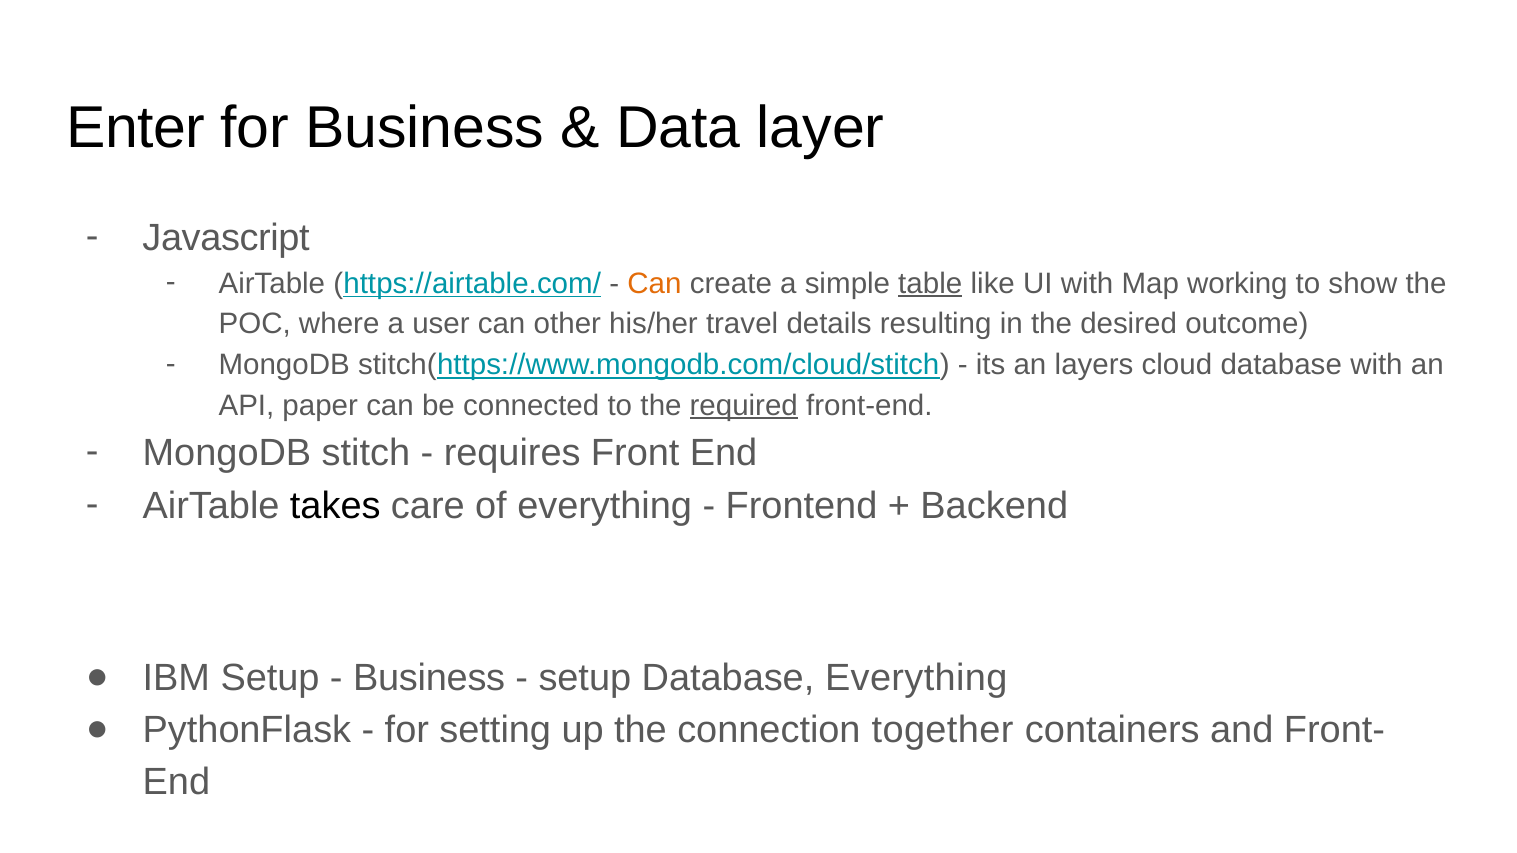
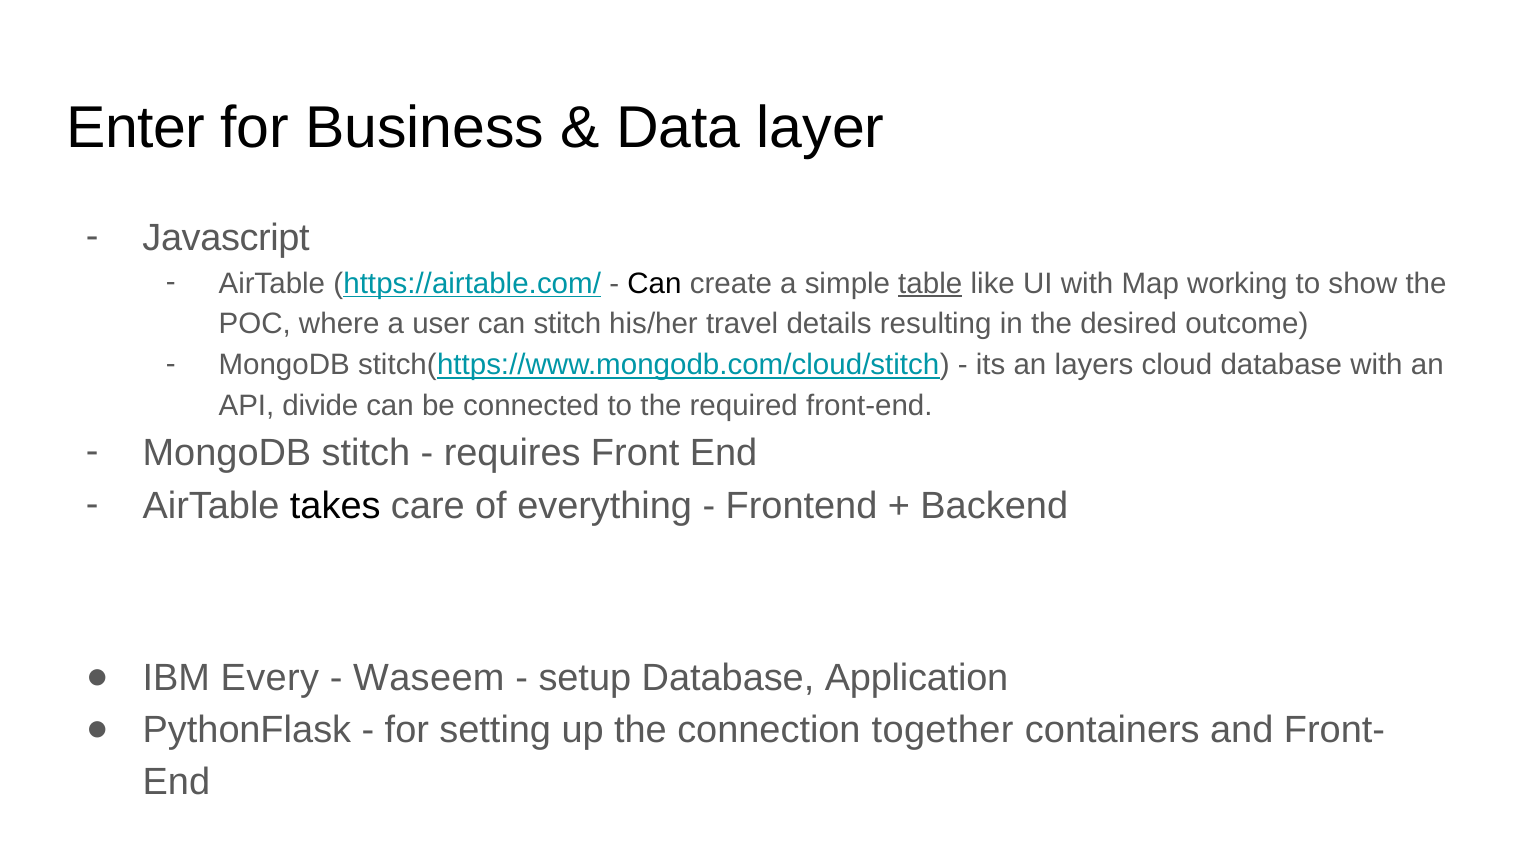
Can colour: orange -> black (654, 284)
can other: other -> stitch (567, 324)
paper: paper -> divide (320, 406)
required underline: present -> none (744, 406)
IBM Setup: Setup -> Every (270, 678)
Business: Business -> Waseem (429, 678)
Database Everything: Everything -> Application (917, 678)
